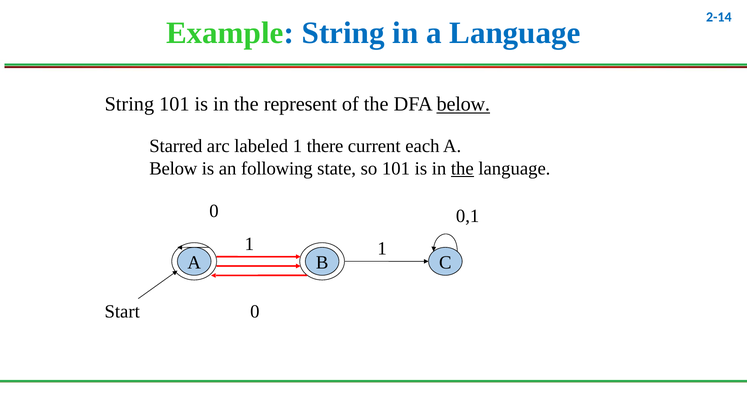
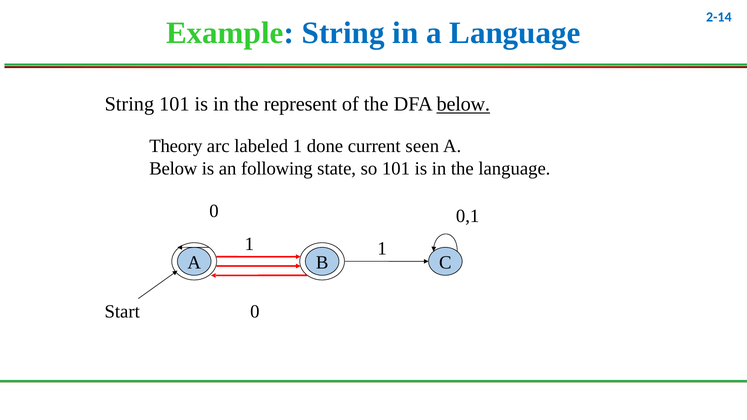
Starred: Starred -> Theory (176, 146)
there: there -> done (325, 146)
each: each -> seen (422, 146)
the underline: present -> none (462, 168)
